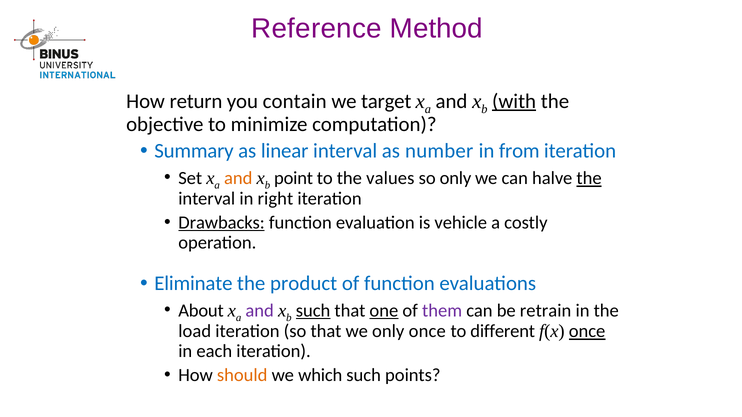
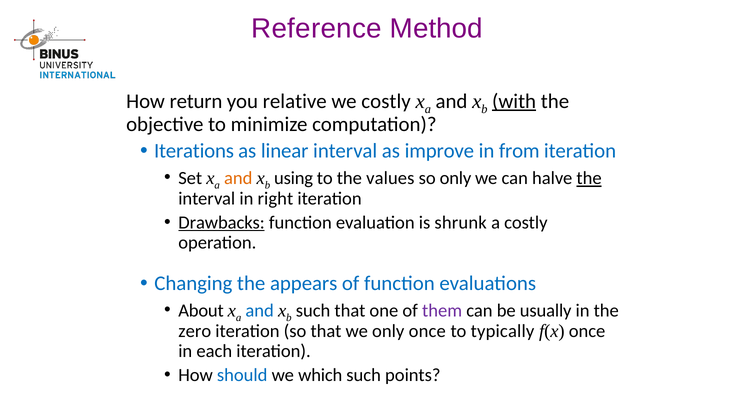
contain: contain -> relative (295, 101)
we target: target -> costly (386, 101)
Summary: Summary -> Iterations (194, 151)
number: number -> improve (439, 151)
point: point -> using (294, 178)
vehicle: vehicle -> shrunk (461, 223)
Eliminate: Eliminate -> Changing (193, 284)
product: product -> appears (304, 284)
and colour: purple -> blue (260, 311)
such underline: present -> none (313, 311)
one underline: present -> none (384, 311)
retrain: retrain -> usually (546, 311)
load: load -> zero (195, 332)
different: different -> typically (503, 332)
once underline: present -> none (587, 332)
should colour: orange -> blue (242, 375)
